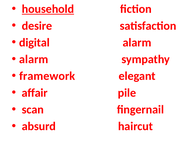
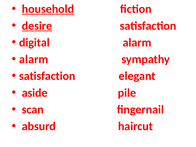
desire underline: none -> present (37, 26)
framework: framework -> satisfaction (47, 76)
affair: affair -> aside (35, 93)
